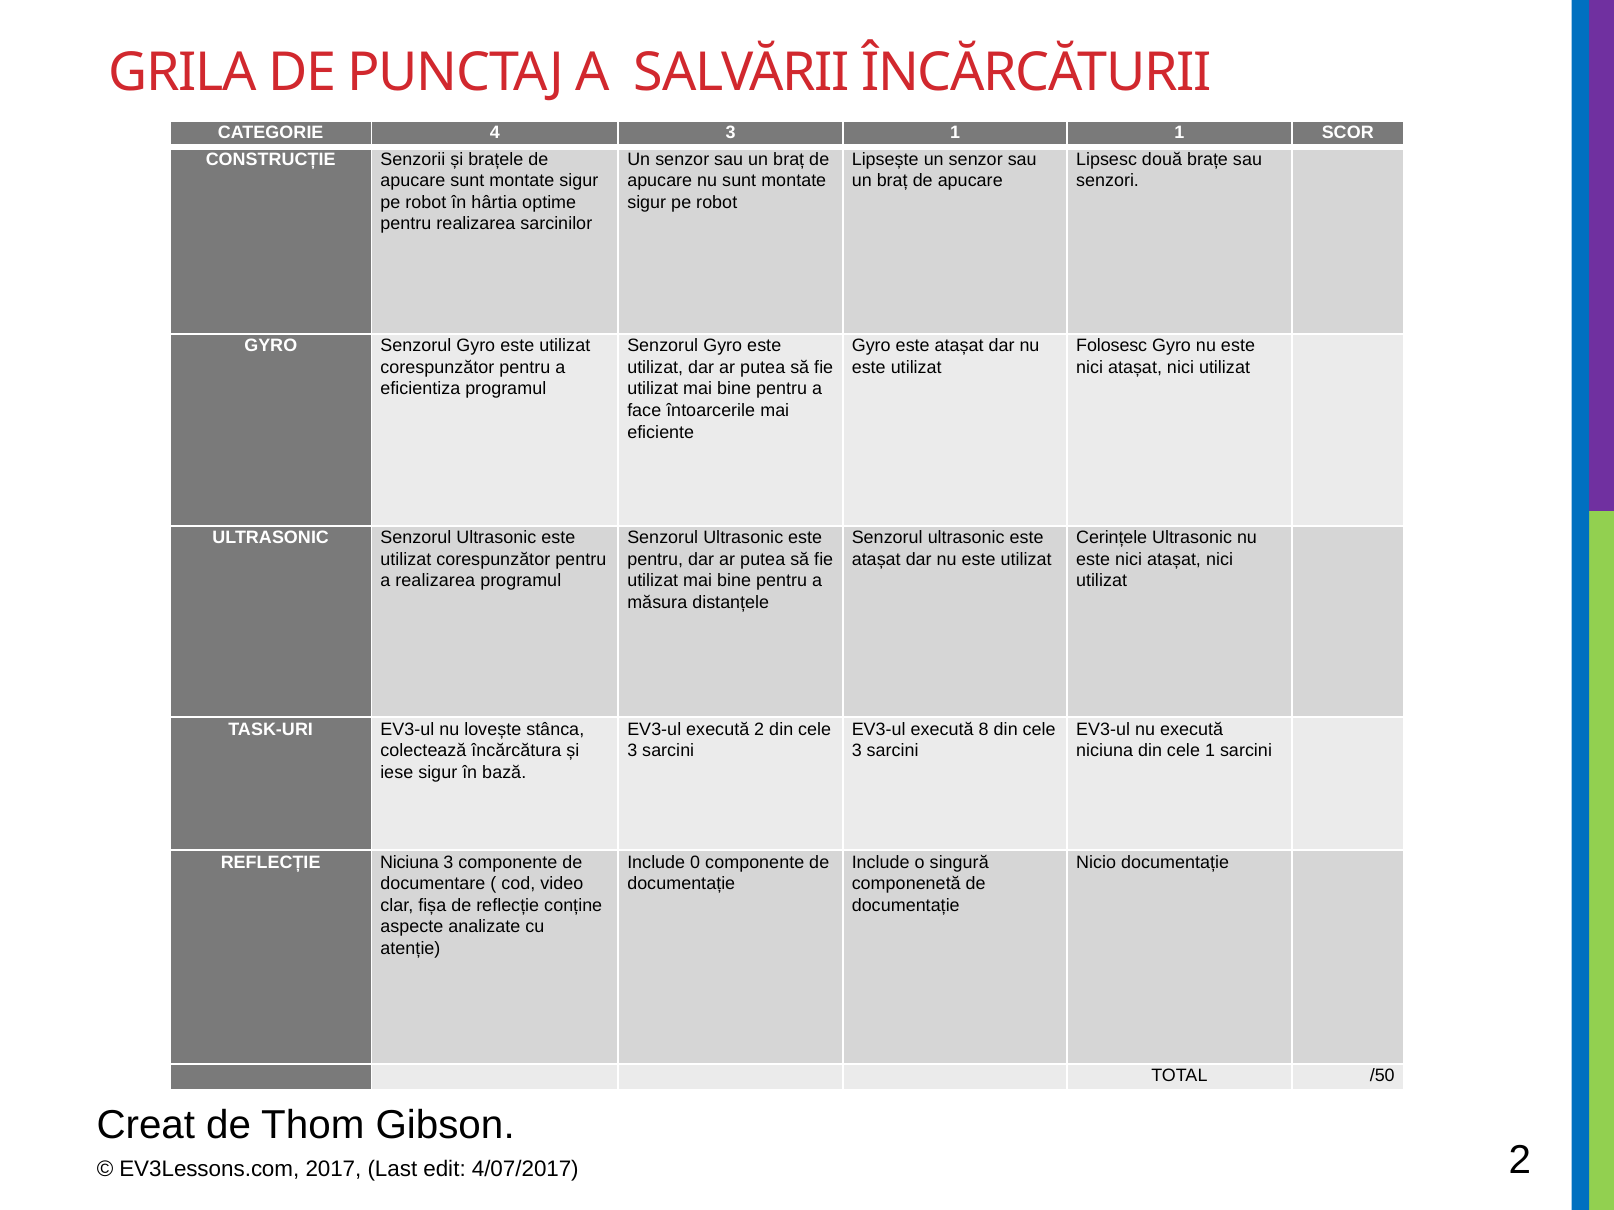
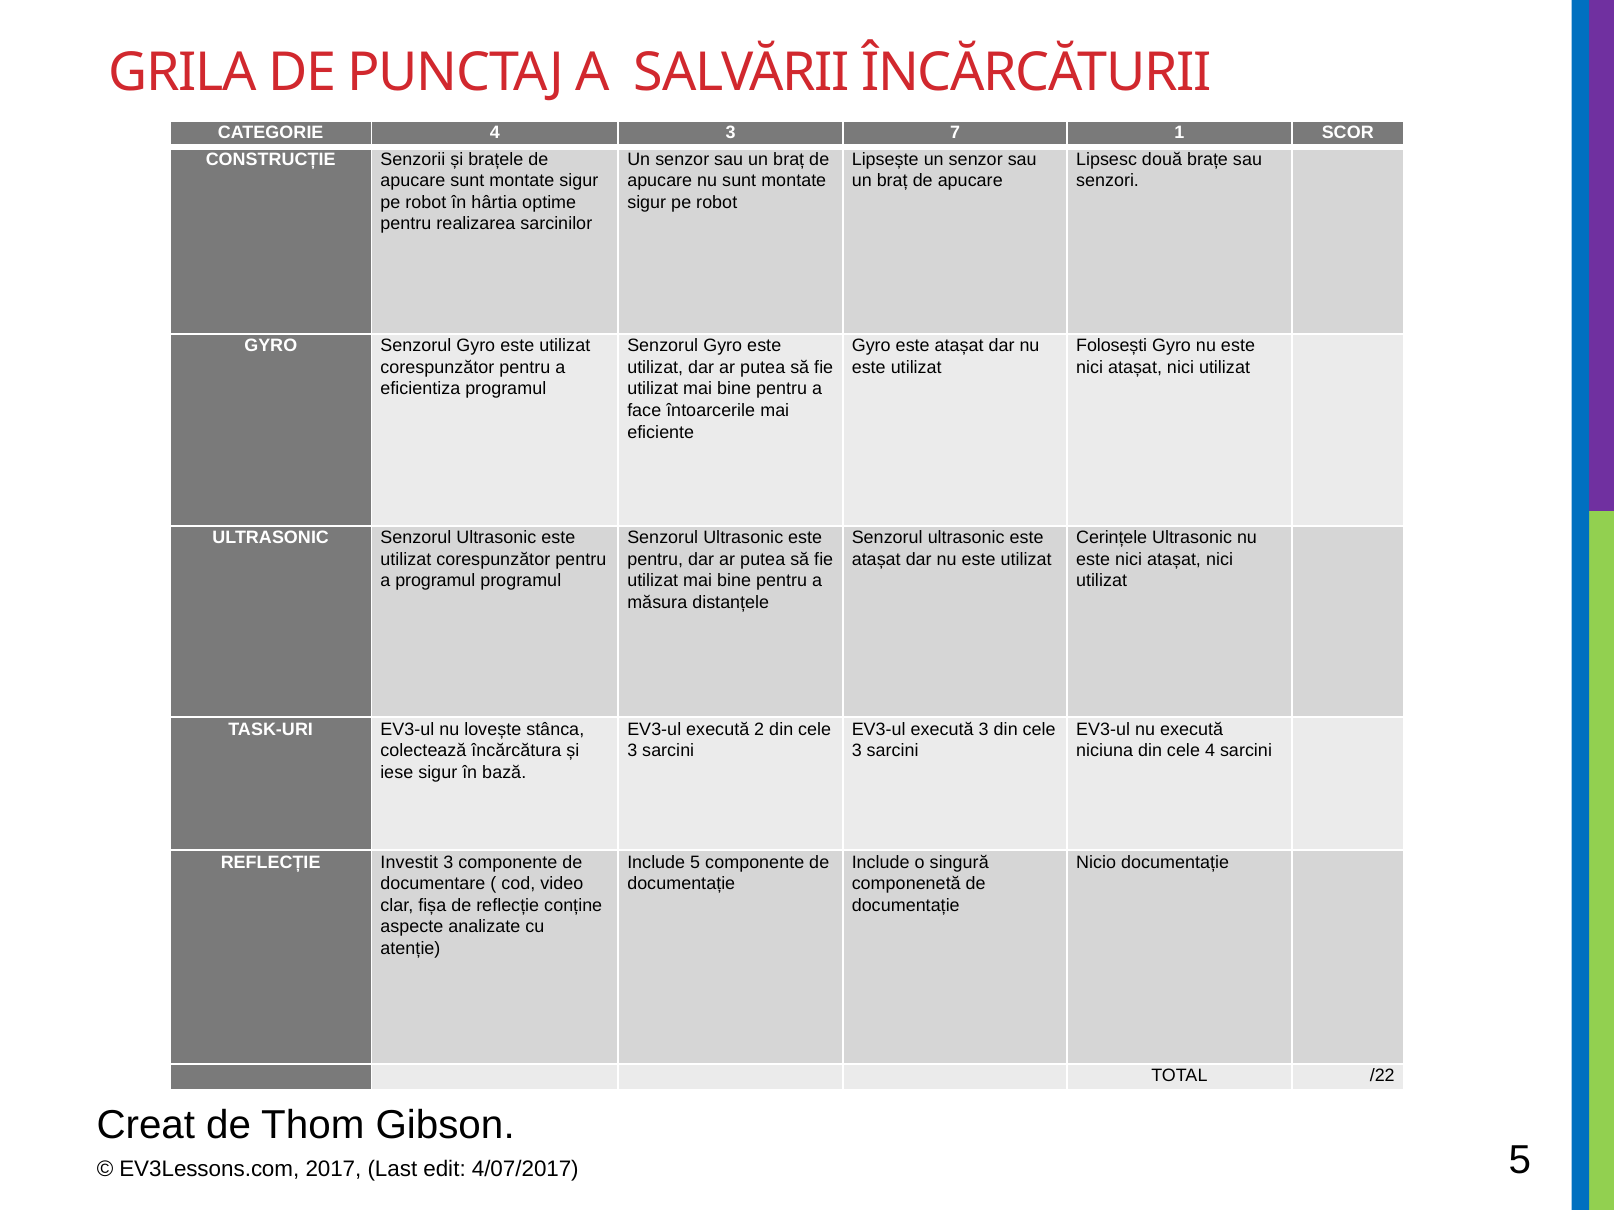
3 1: 1 -> 7 (955, 133)
Folosesc: Folosesc -> Folosești (1112, 346)
a realizarea: realizarea -> programul (435, 581)
execută 8: 8 -> 3 (984, 730)
cele 1: 1 -> 4 (1210, 751)
REFLECȚIE Niciuna: Niciuna -> Investit (409, 863)
Include 0: 0 -> 5 (695, 863)
/50: /50 -> /22 (1382, 1076)
4/07/2017 2: 2 -> 5 (1520, 1160)
